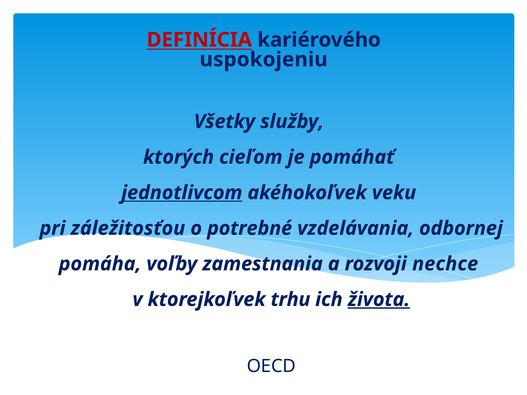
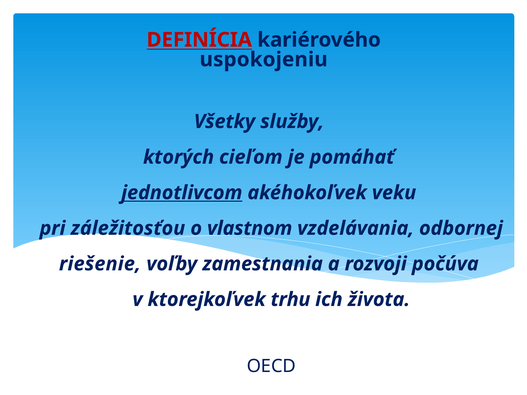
potrebné: potrebné -> vlastnom (250, 228)
pomáha: pomáha -> riešenie (100, 264)
nechce: nechce -> počúva (445, 264)
života underline: present -> none (379, 300)
